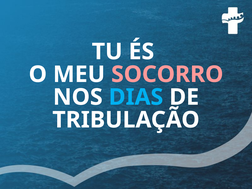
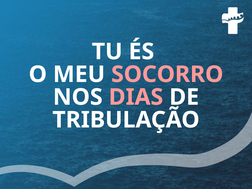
DIAS colour: light blue -> pink (136, 97)
